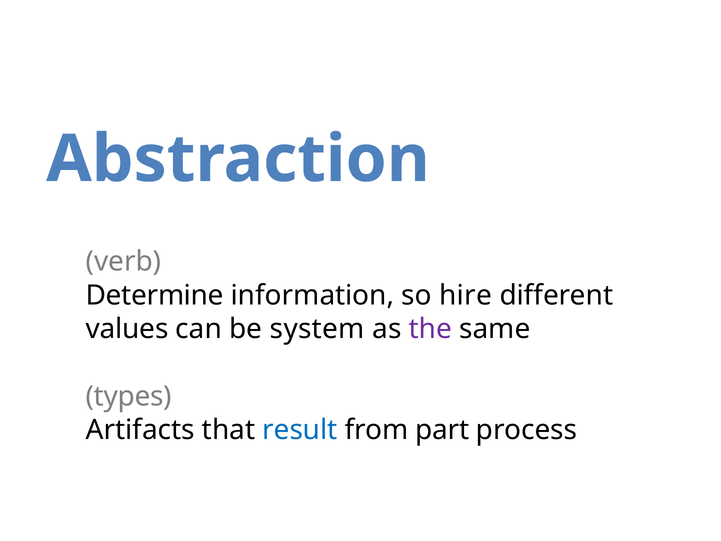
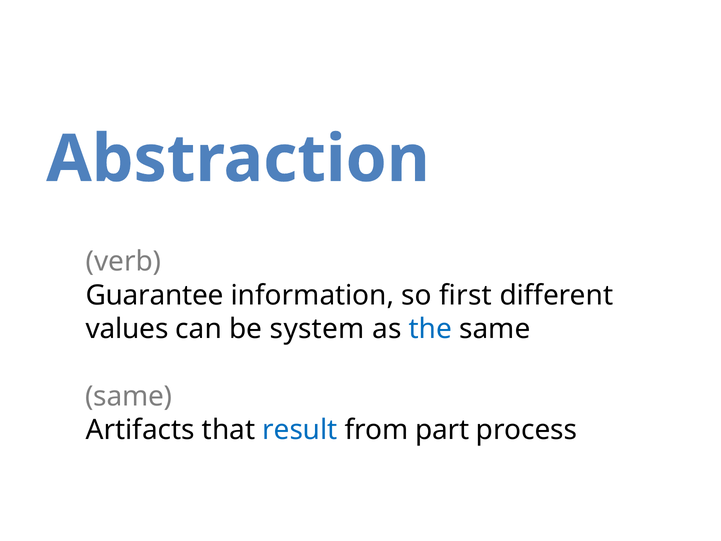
Determine: Determine -> Guarantee (155, 295)
hire: hire -> first (466, 295)
the colour: purple -> blue (430, 329)
types: types -> same (129, 396)
